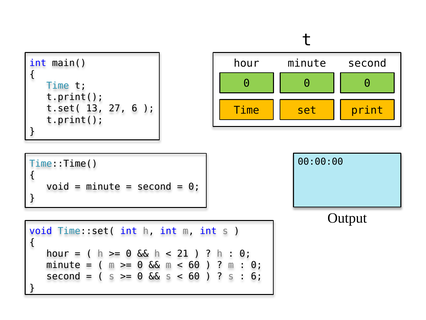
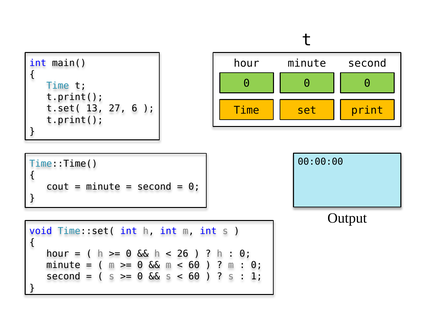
void: void -> cout (58, 186)
21: 21 -> 26 (183, 253)
6: 6 -> 1 (257, 276)
